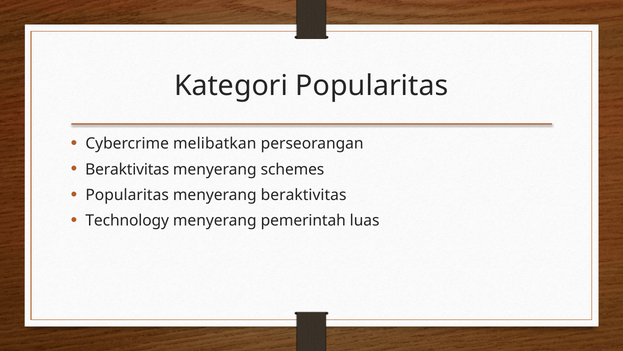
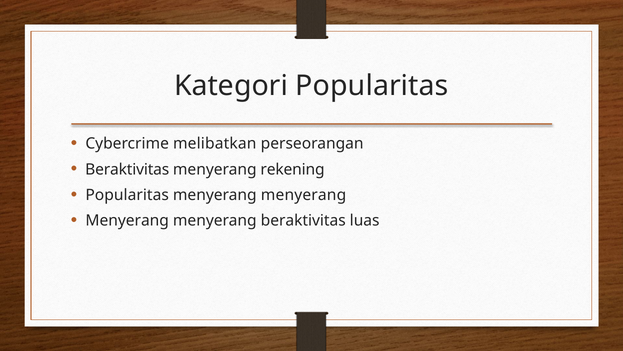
schemes: schemes -> rekening (293, 169)
beraktivitas: beraktivitas -> menyerang (304, 195)
Technology: Technology -> Menyerang (127, 220)
menyerang pemerintah: pemerintah -> beraktivitas (303, 220)
